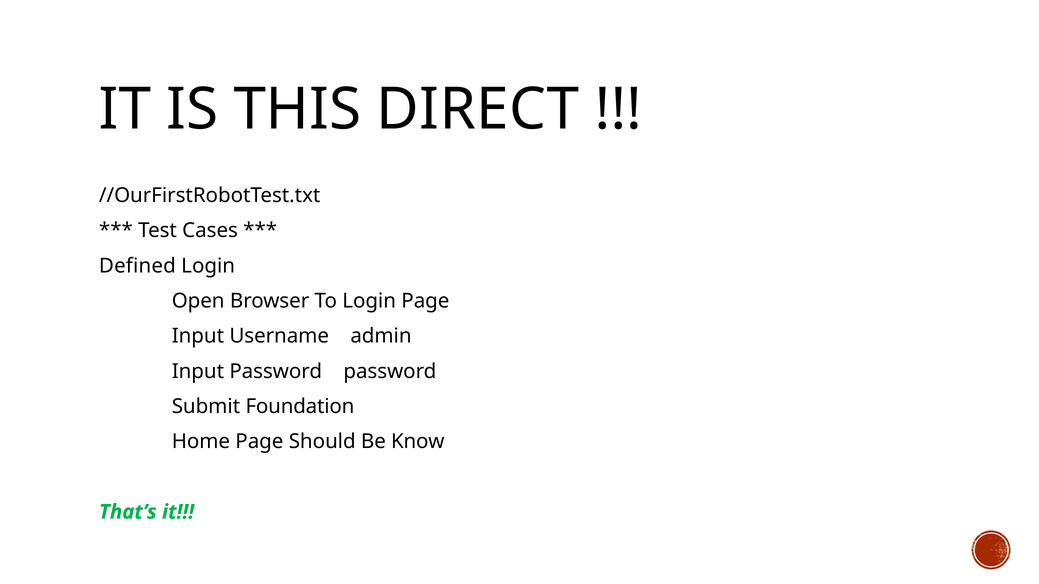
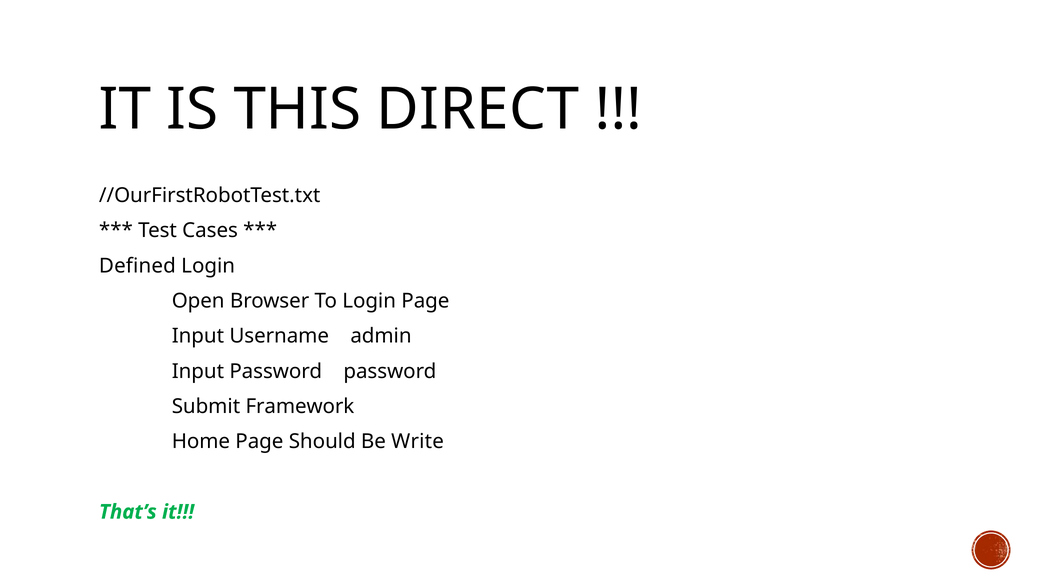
Foundation: Foundation -> Framework (300, 407)
Know: Know -> Write (418, 442)
